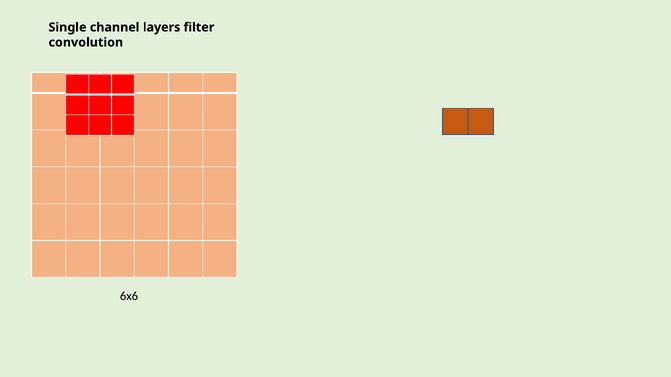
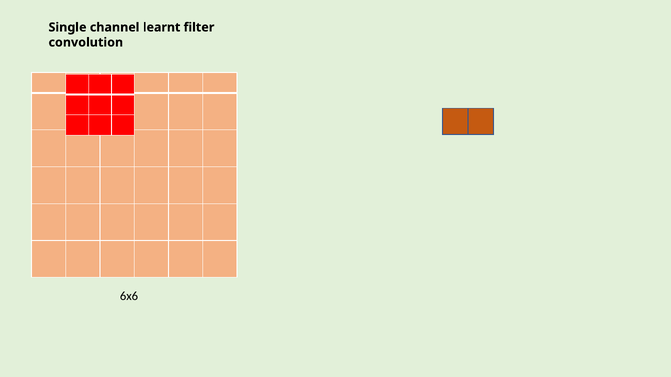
layers: layers -> learnt (162, 27)
